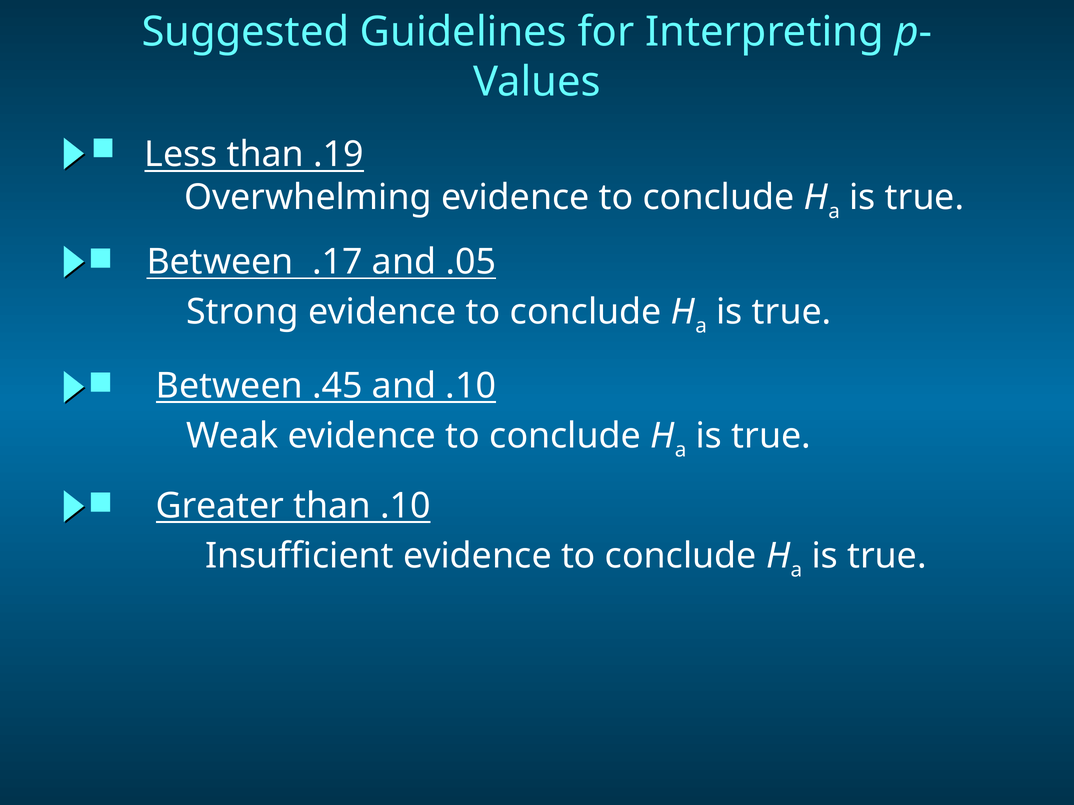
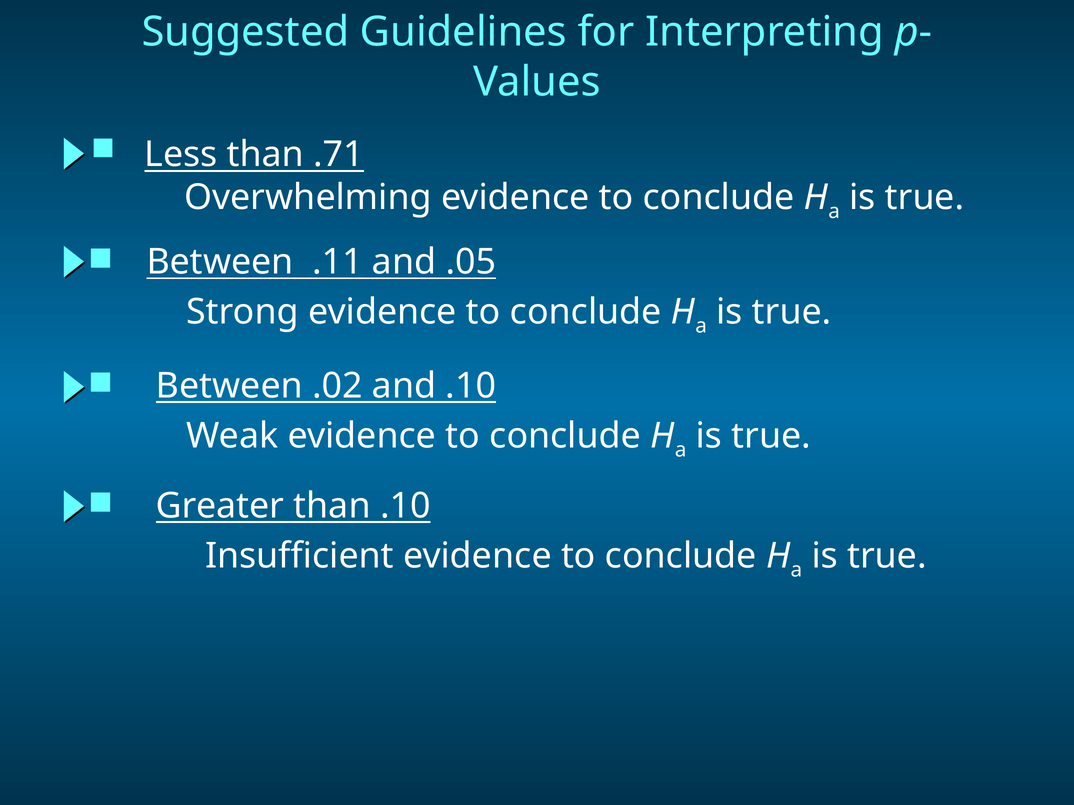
.19: .19 -> .71 (339, 155)
.17: .17 -> .11 (337, 262)
.45: .45 -> .02 (337, 386)
